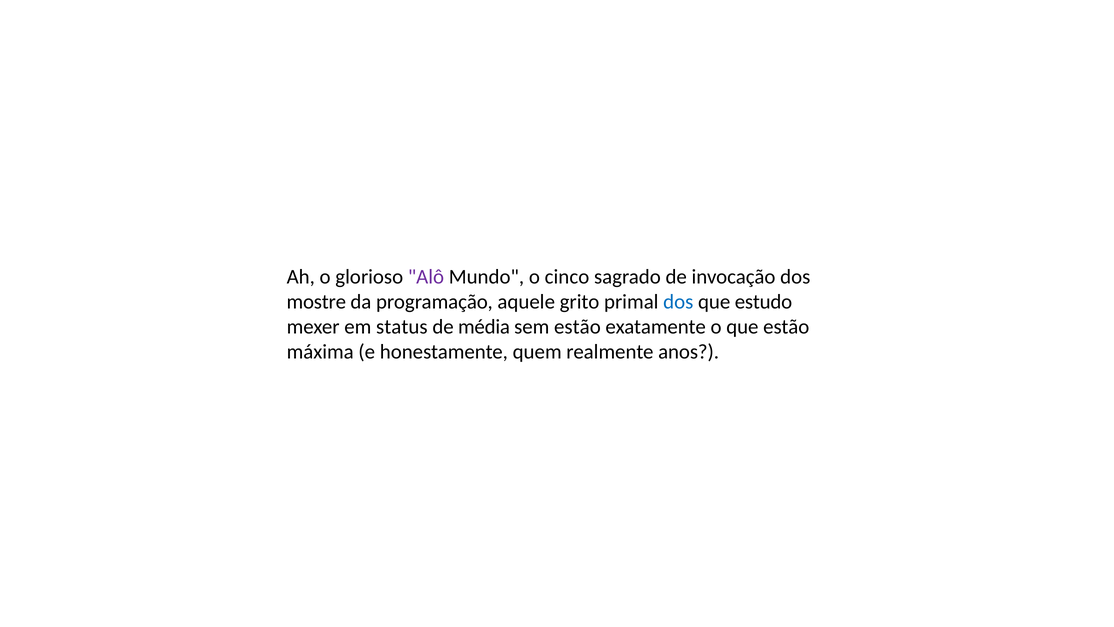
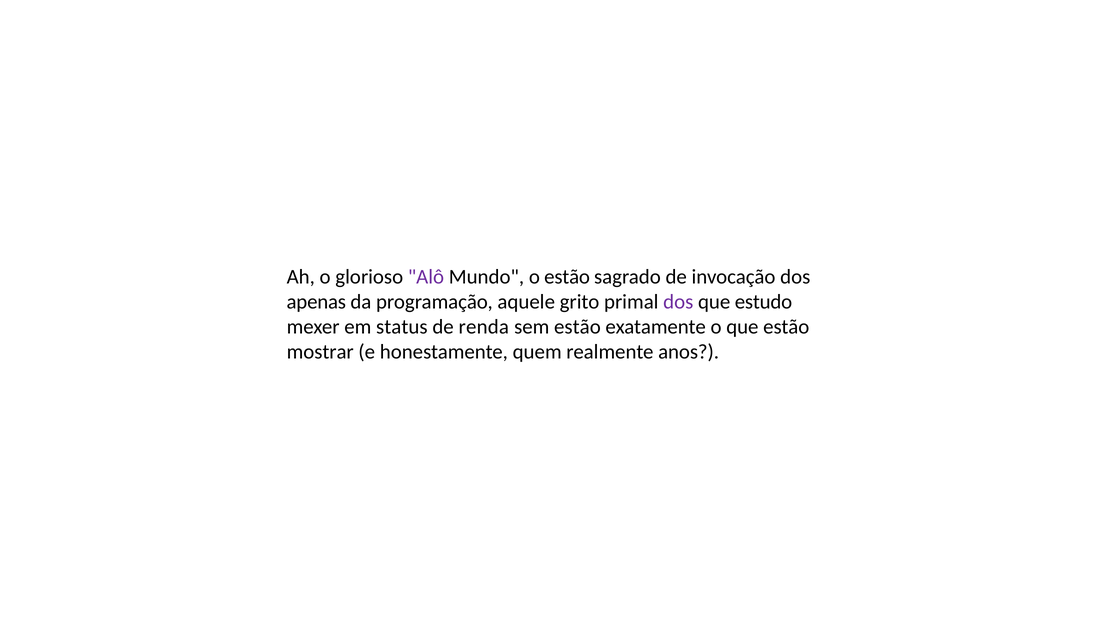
o cinco: cinco -> estão (567, 277)
mostre: mostre -> apenas (316, 302)
dos colour: blue -> purple (678, 302)
média: média -> renda (484, 327)
máxima: máxima -> mostrar (320, 352)
